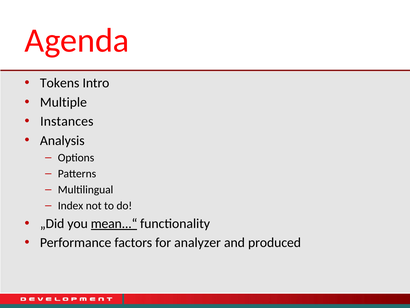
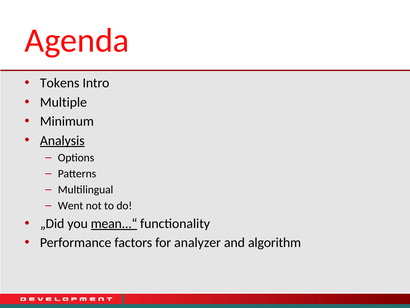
Instances: Instances -> Minimum (67, 121)
Analysis underline: none -> present (62, 140)
Index: Index -> Went (71, 205)
produced: produced -> algorithm (275, 242)
